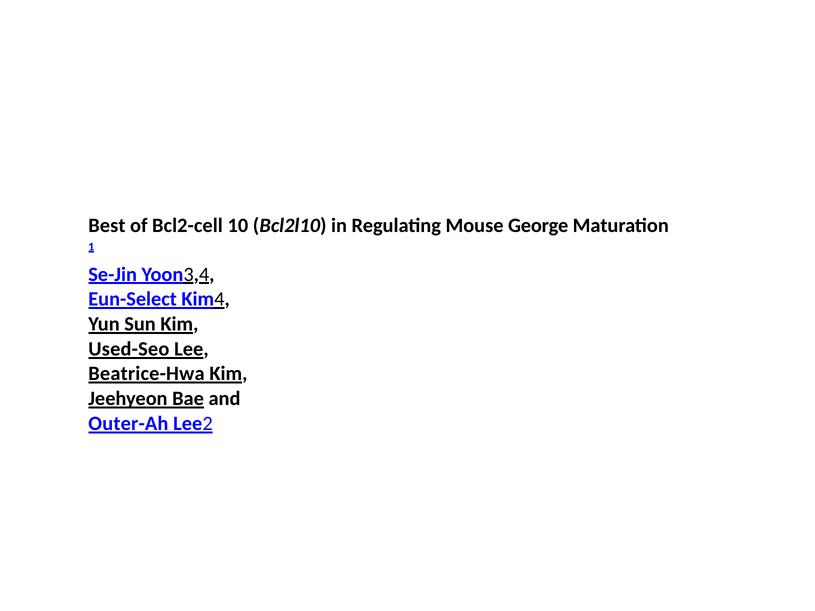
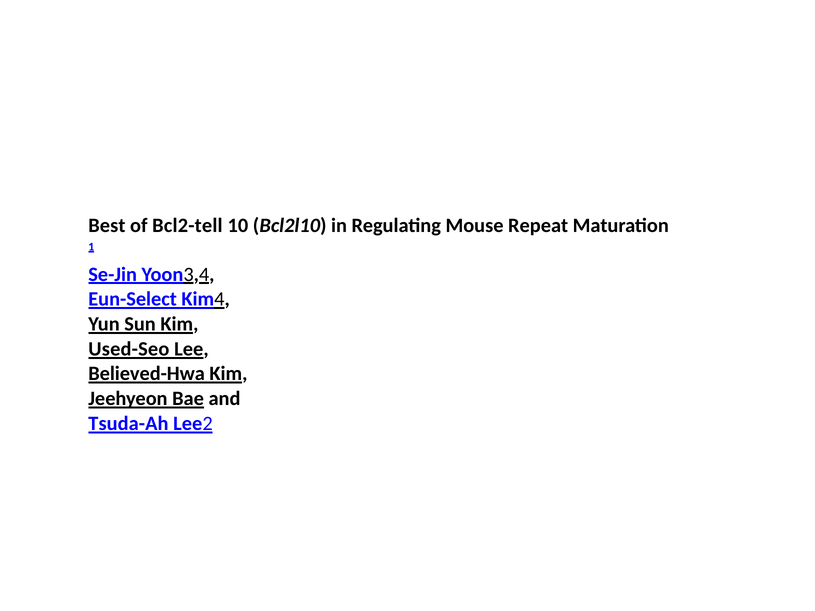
Bcl2-cell: Bcl2-cell -> Bcl2-tell (187, 226)
George: George -> Repeat (538, 226)
Beatrice-Hwa: Beatrice-Hwa -> Believed-Hwa (147, 374)
Outer-Ah: Outer-Ah -> Tsuda-Ah (128, 424)
